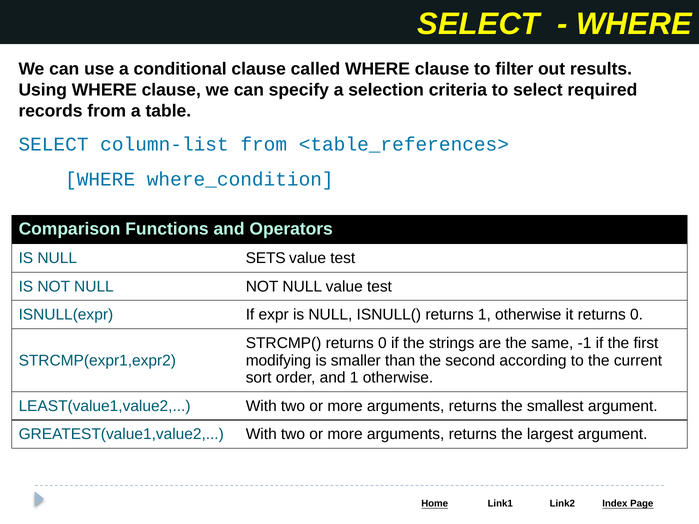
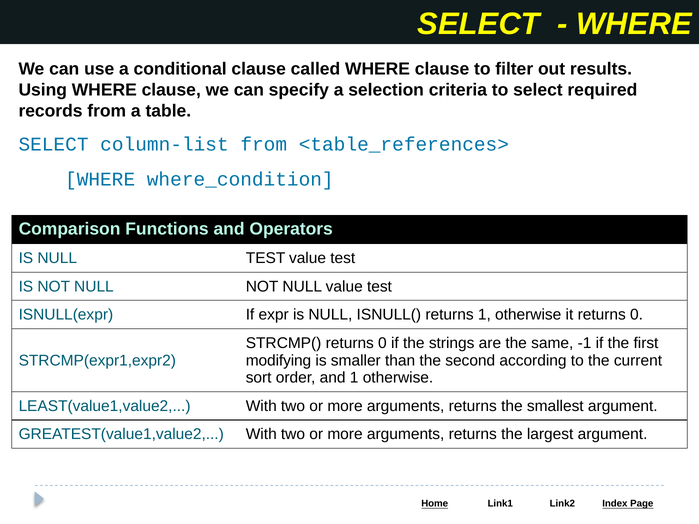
NULL SETS: SETS -> TEST (266, 258)
